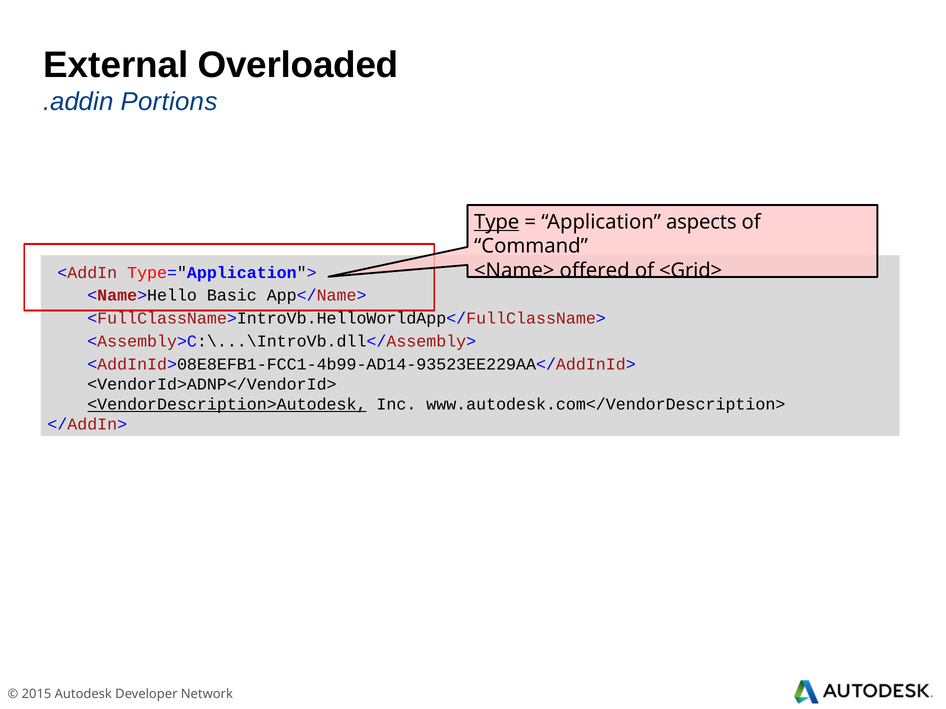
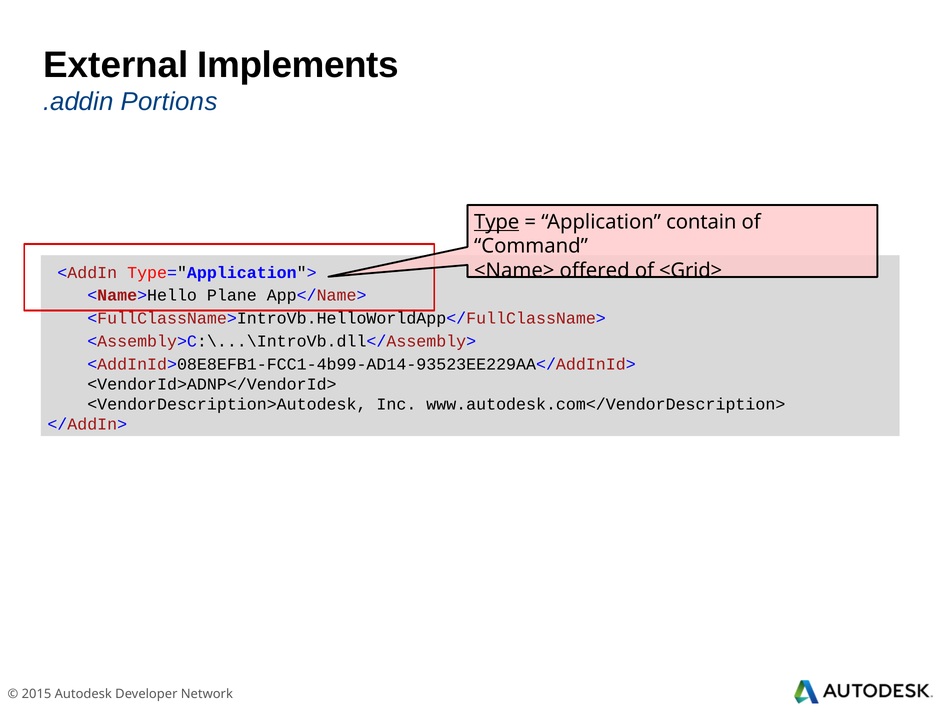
Overloaded: Overloaded -> Implements (298, 65)
aspects: aspects -> contain (701, 222)
Basic: Basic -> Plane (232, 296)
<VendorDescription>Autodesk underline: present -> none (227, 404)
